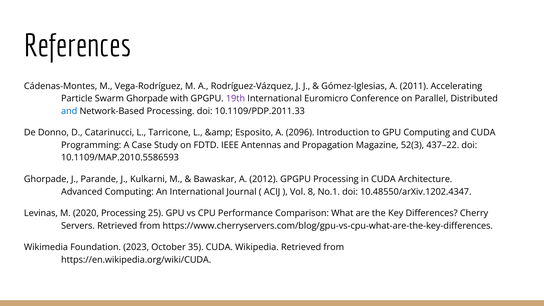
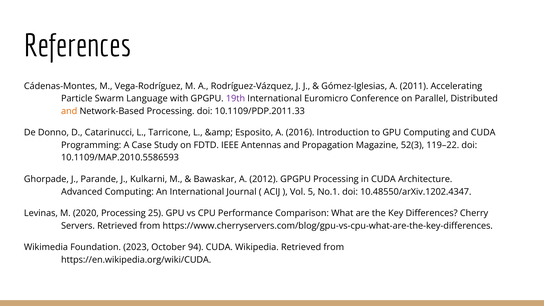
Swarm Ghorpade: Ghorpade -> Language (147, 99)
and colour: blue -> orange (69, 111)
2096: 2096 -> 2016 (300, 133)
437–22: 437–22 -> 119–22 (443, 145)
8: 8 -> 5 (312, 192)
35: 35 -> 94 (196, 247)
